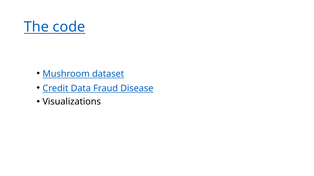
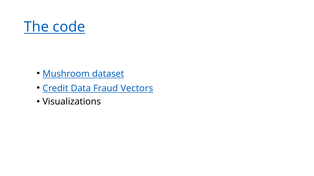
Disease: Disease -> Vectors (137, 89)
